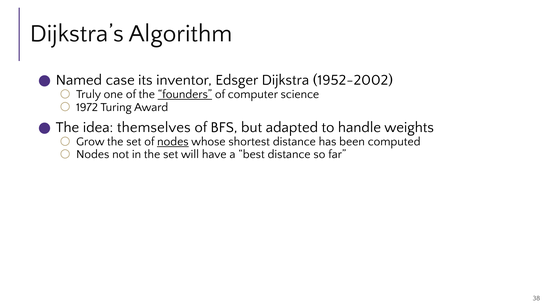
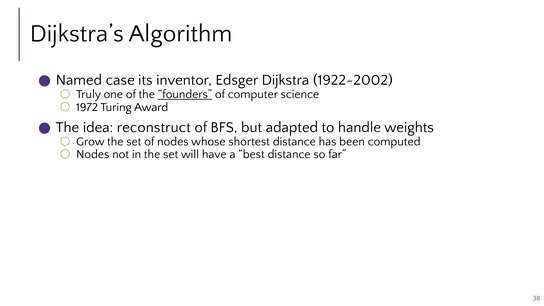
1952-2002: 1952-2002 -> 1922-2002 (353, 80)
themselves: themselves -> reconstruct (154, 127)
nodes underline: present -> none (173, 142)
